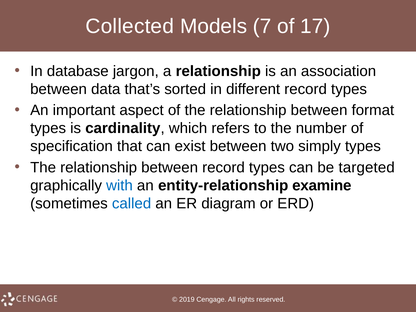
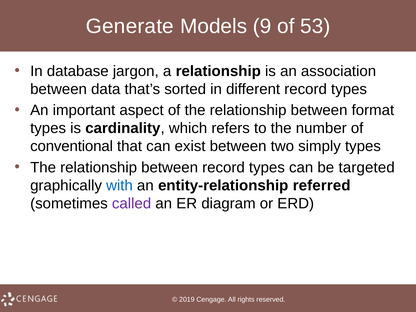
Collected: Collected -> Generate (130, 26)
7: 7 -> 9 (262, 26)
17: 17 -> 53 (315, 26)
specification: specification -> conventional (72, 146)
examine: examine -> referred (322, 185)
called colour: blue -> purple (132, 204)
